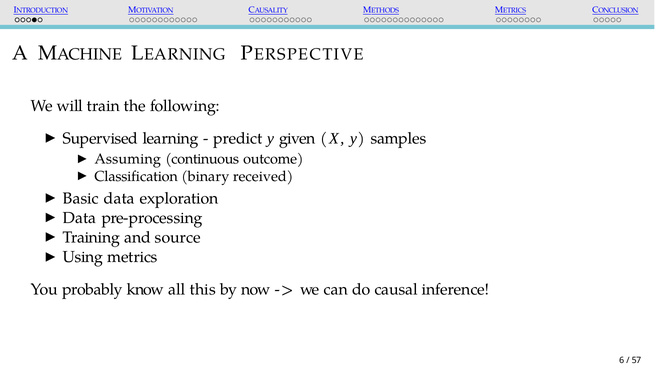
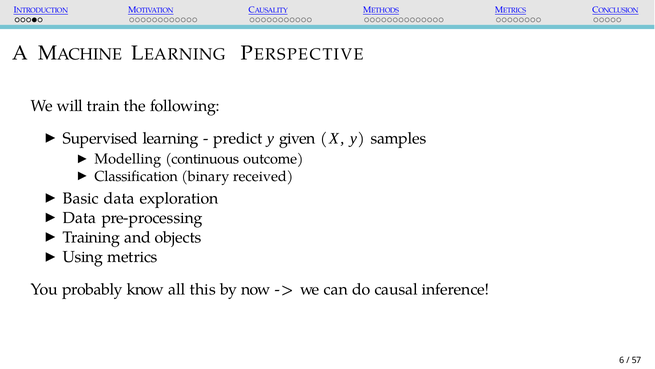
Assuming: Assuming -> Modelling (128, 159)
source: source -> objects (178, 237)
